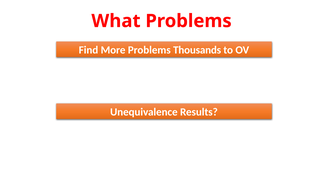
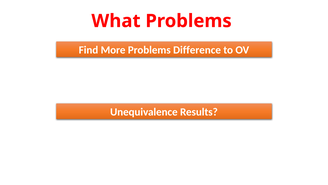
Thousands: Thousands -> Difference (197, 50)
